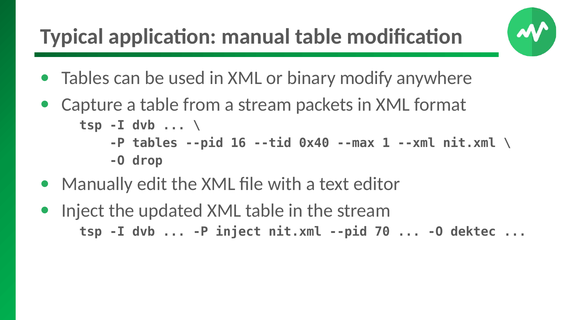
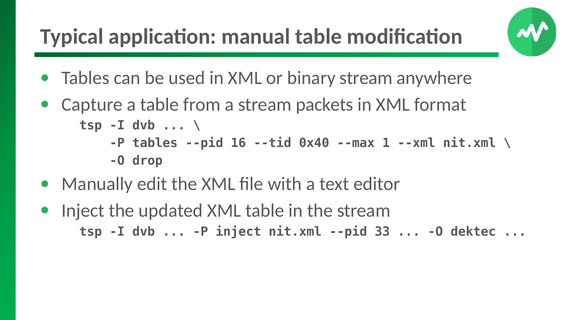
binary modify: modify -> stream (366, 78)
70: 70 -> 33 (382, 231)
